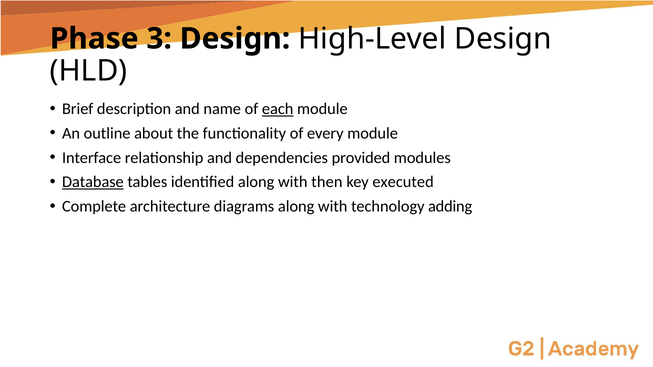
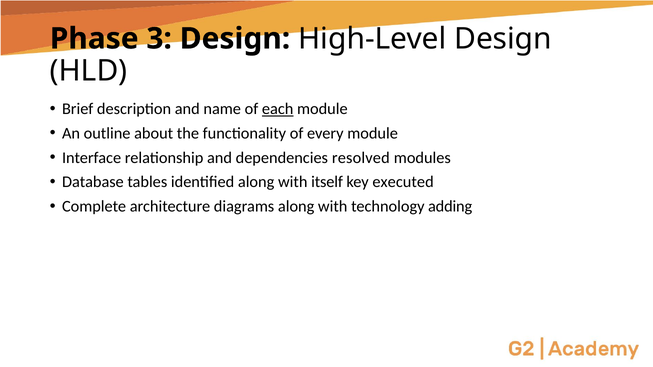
provided: provided -> resolved (361, 158)
Database underline: present -> none (93, 182)
then: then -> itself (327, 182)
